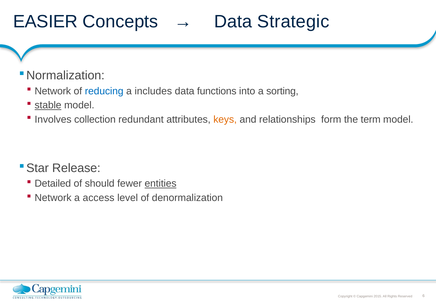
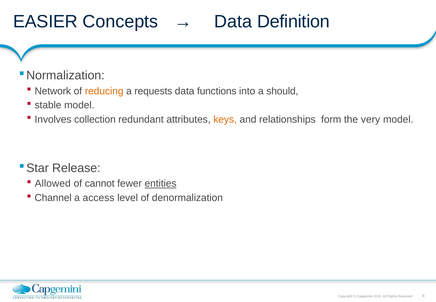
Strategic: Strategic -> Definition (293, 22)
reducing colour: blue -> orange (104, 91)
includes: includes -> requests (153, 91)
sorting: sorting -> should (282, 91)
stable underline: present -> none (48, 105)
term: term -> very (371, 119)
Detailed: Detailed -> Allowed (53, 184)
should: should -> cannot (100, 184)
Network: Network -> Channel (53, 198)
